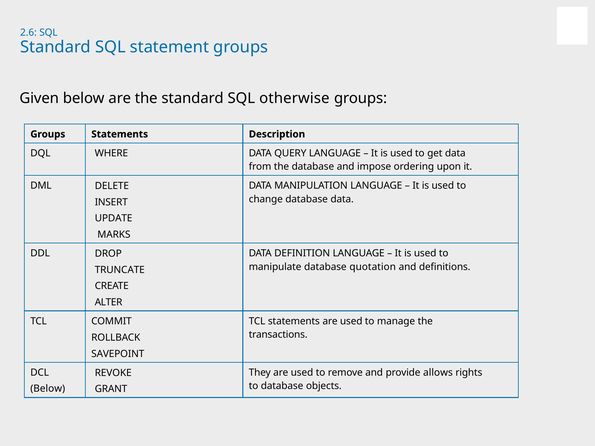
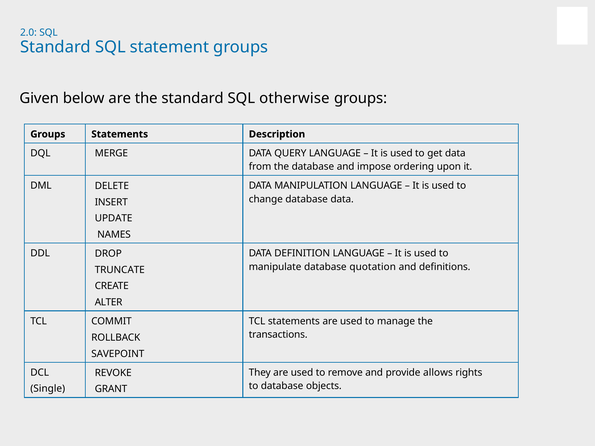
2.6: 2.6 -> 2.0 (28, 33)
WHERE: WHERE -> MERGE (111, 153)
MARKS: MARKS -> NAMES (114, 235)
Below: Below -> Single (48, 389)
